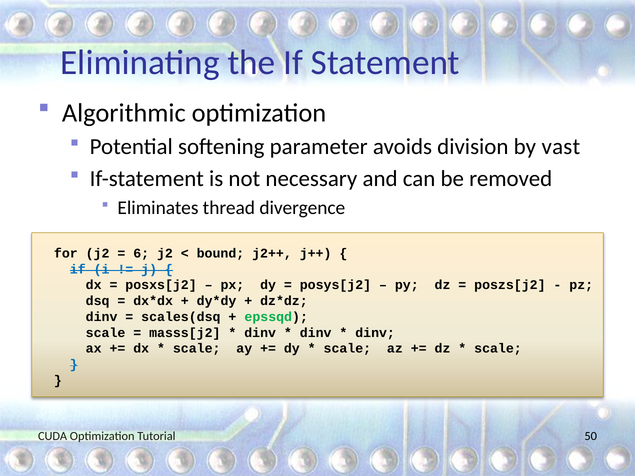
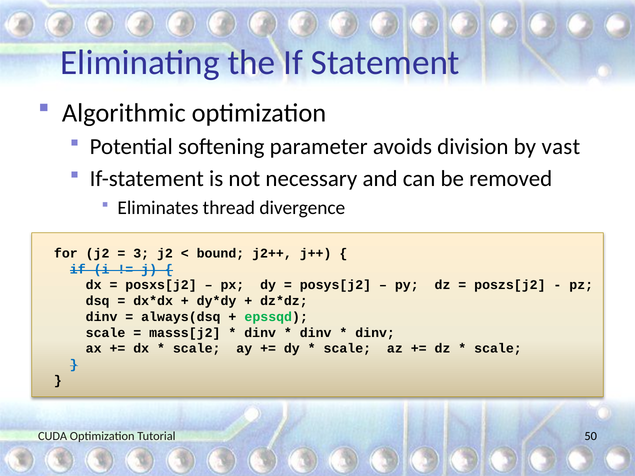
6: 6 -> 3 (141, 254)
scales(dsq: scales(dsq -> always(dsq (181, 317)
